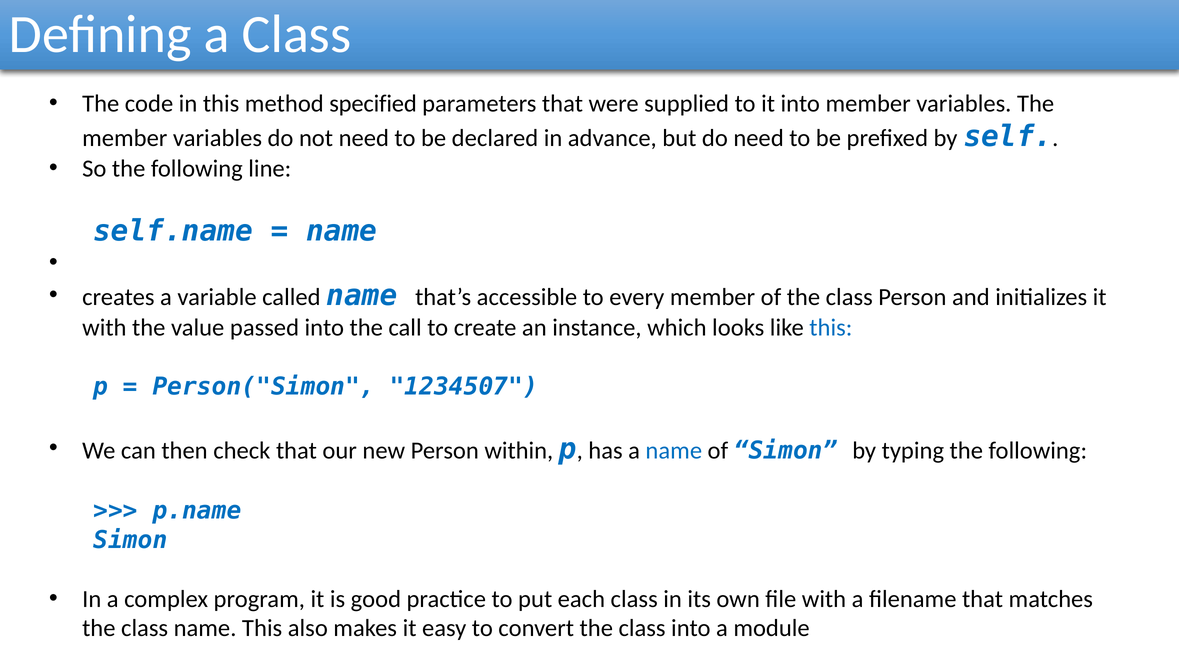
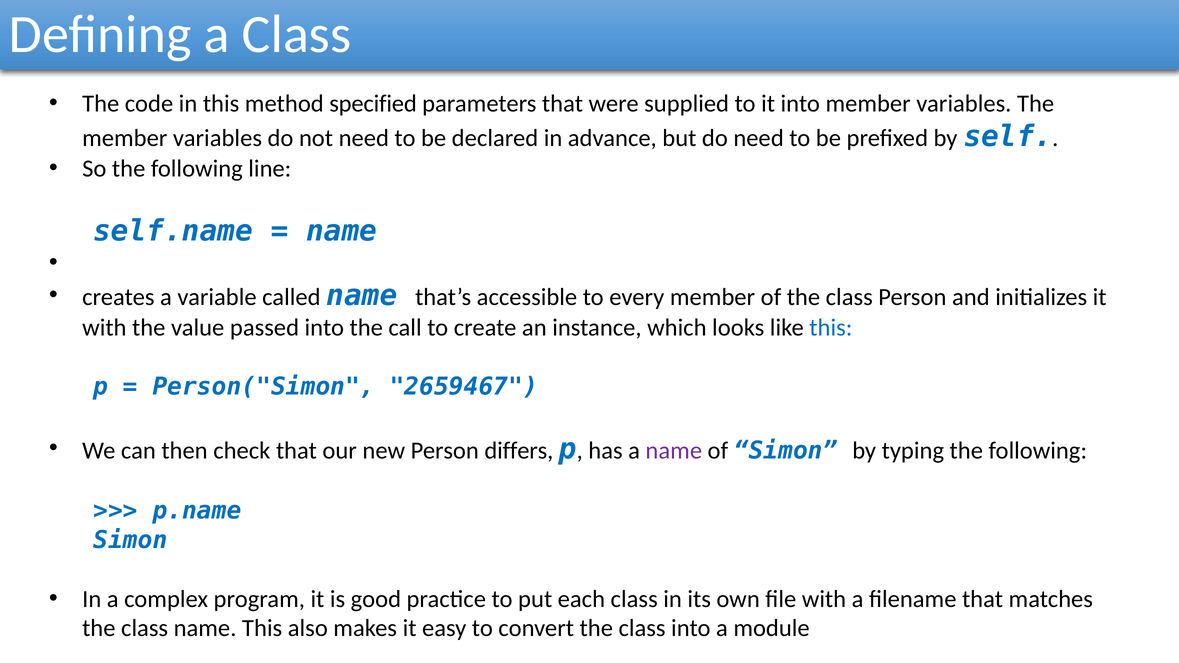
1234507: 1234507 -> 2659467 (464, 387)
within: within -> differs (519, 451)
name colour: blue -> purple (674, 451)
